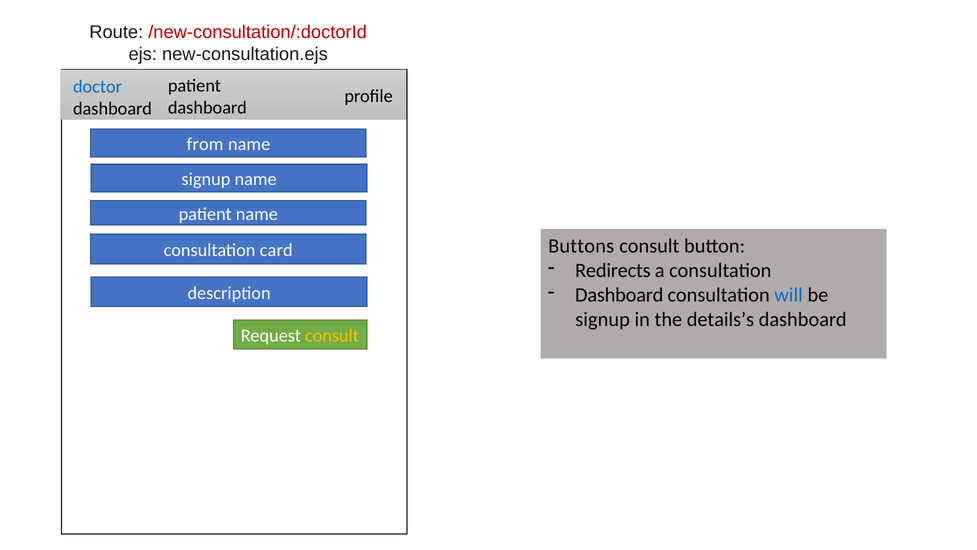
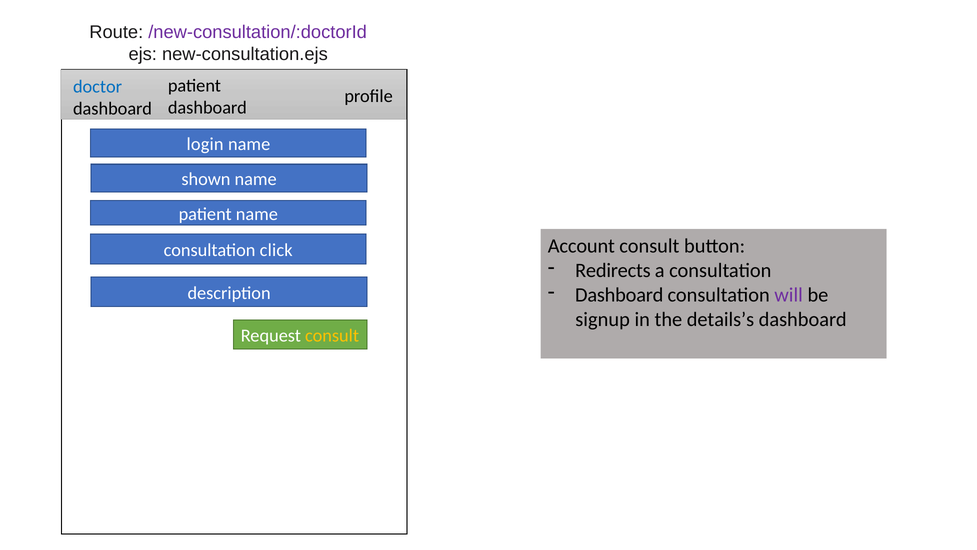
/new-consultation/:doctorId colour: red -> purple (258, 32)
from: from -> login (205, 144)
signup: signup -> shown (206, 179)
Buttons: Buttons -> Account (581, 246)
card: card -> click (276, 250)
will colour: blue -> purple (789, 295)
